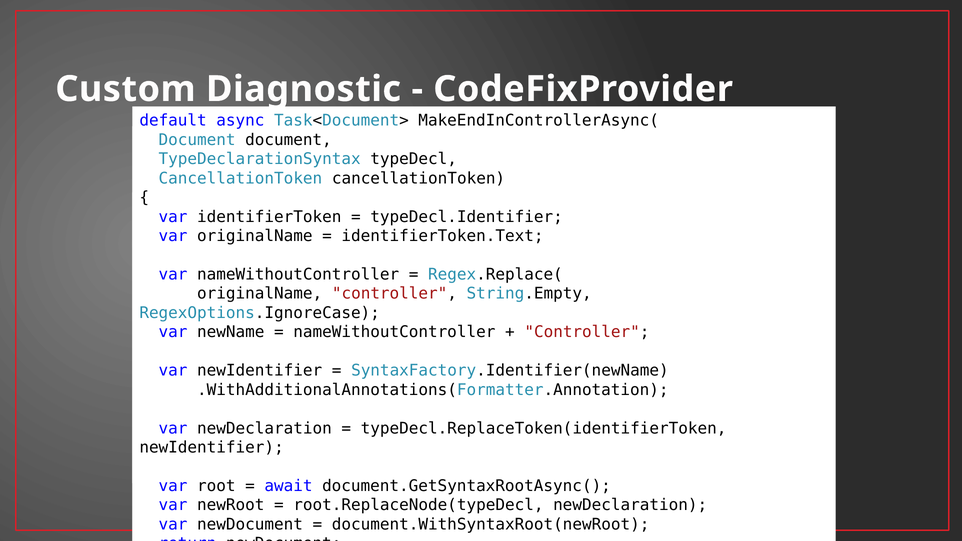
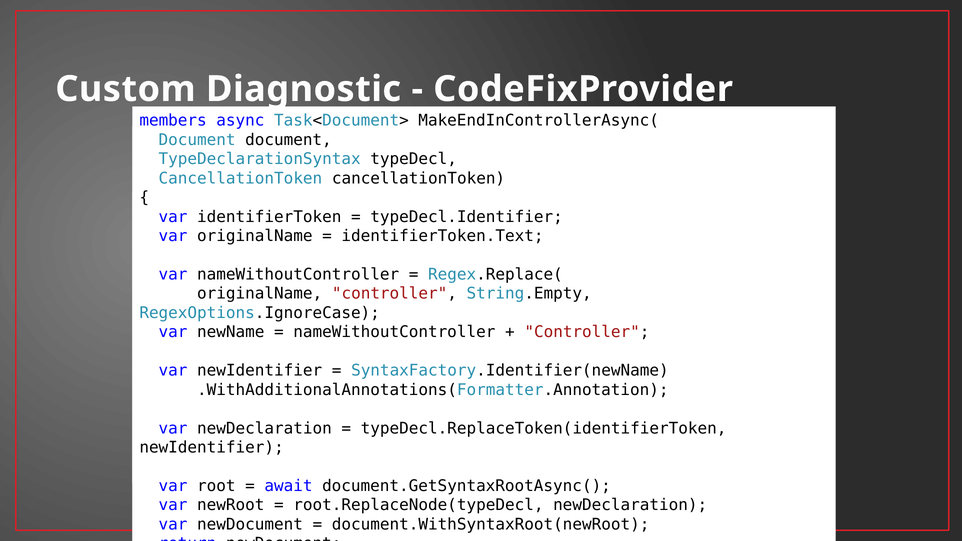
default: default -> members (173, 121)
